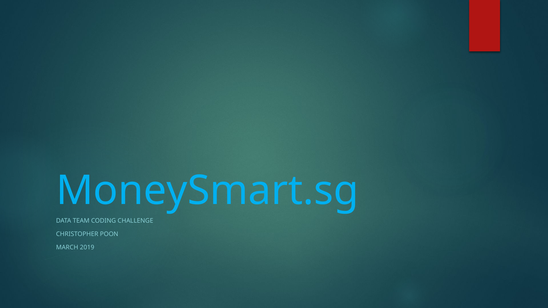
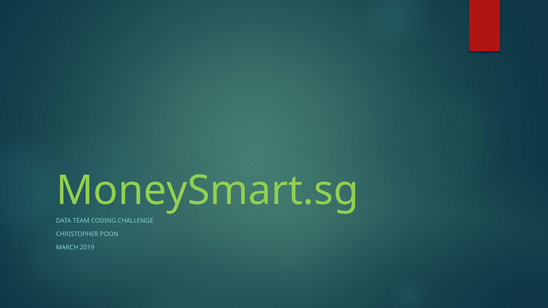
MoneySmart.sg colour: light blue -> light green (207, 191)
